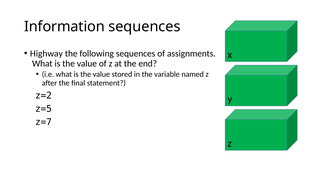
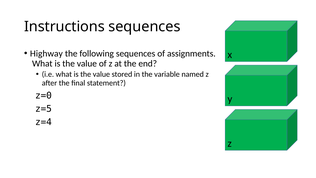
Information: Information -> Instructions (64, 27)
z=2: z=2 -> z=0 (43, 95)
z=7: z=7 -> z=4 (43, 122)
